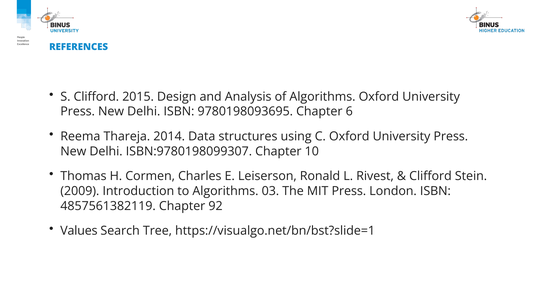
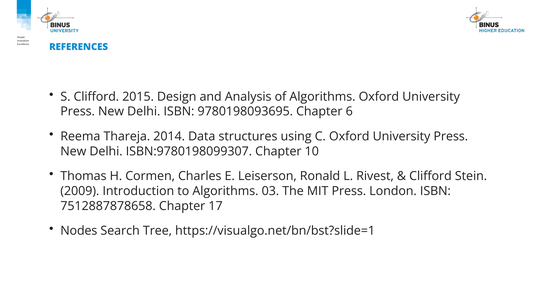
4857561382119: 4857561382119 -> 7512887878658 (108, 206)
92: 92 -> 17 (216, 206)
Values: Values -> Nodes (79, 230)
